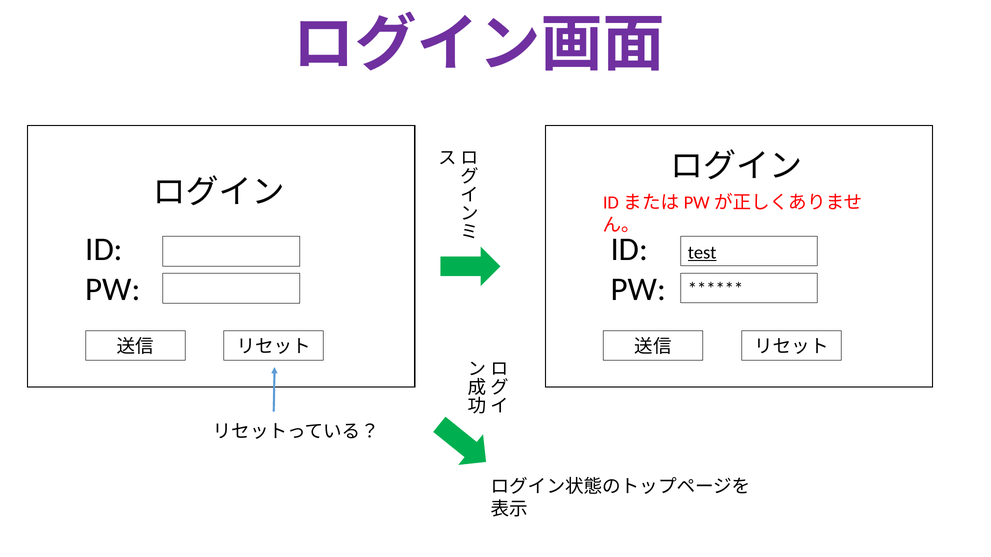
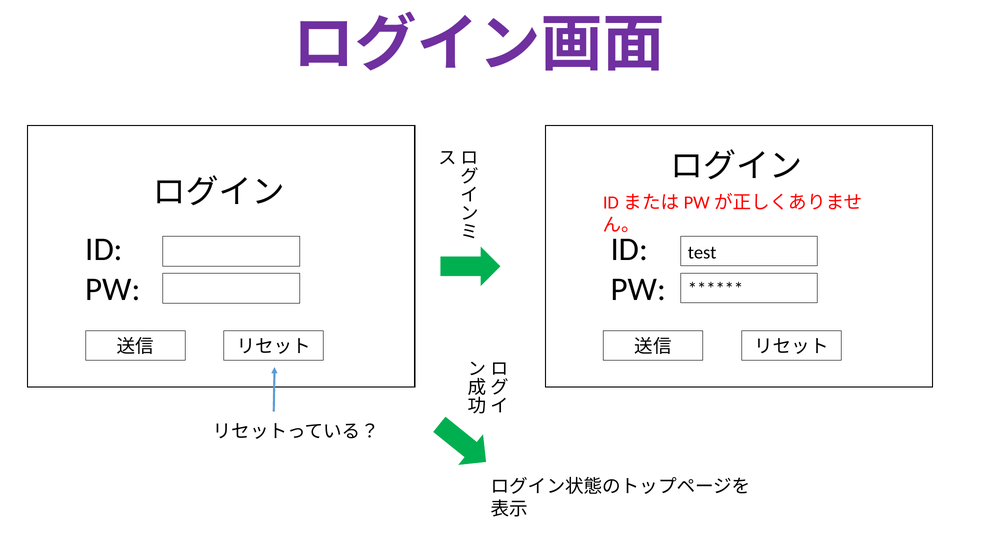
test underline: present -> none (702, 253)
